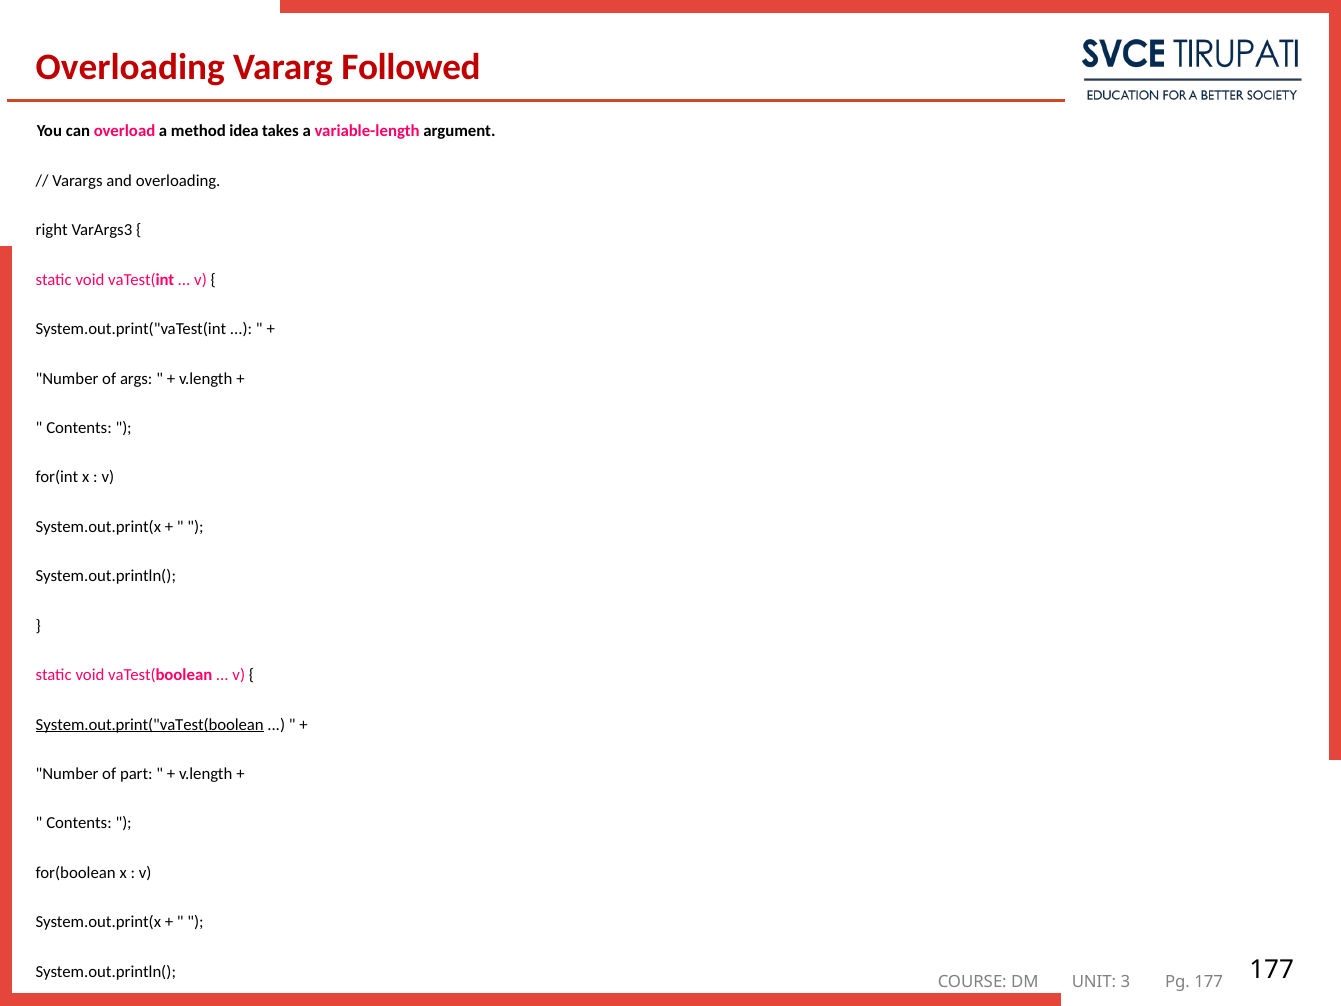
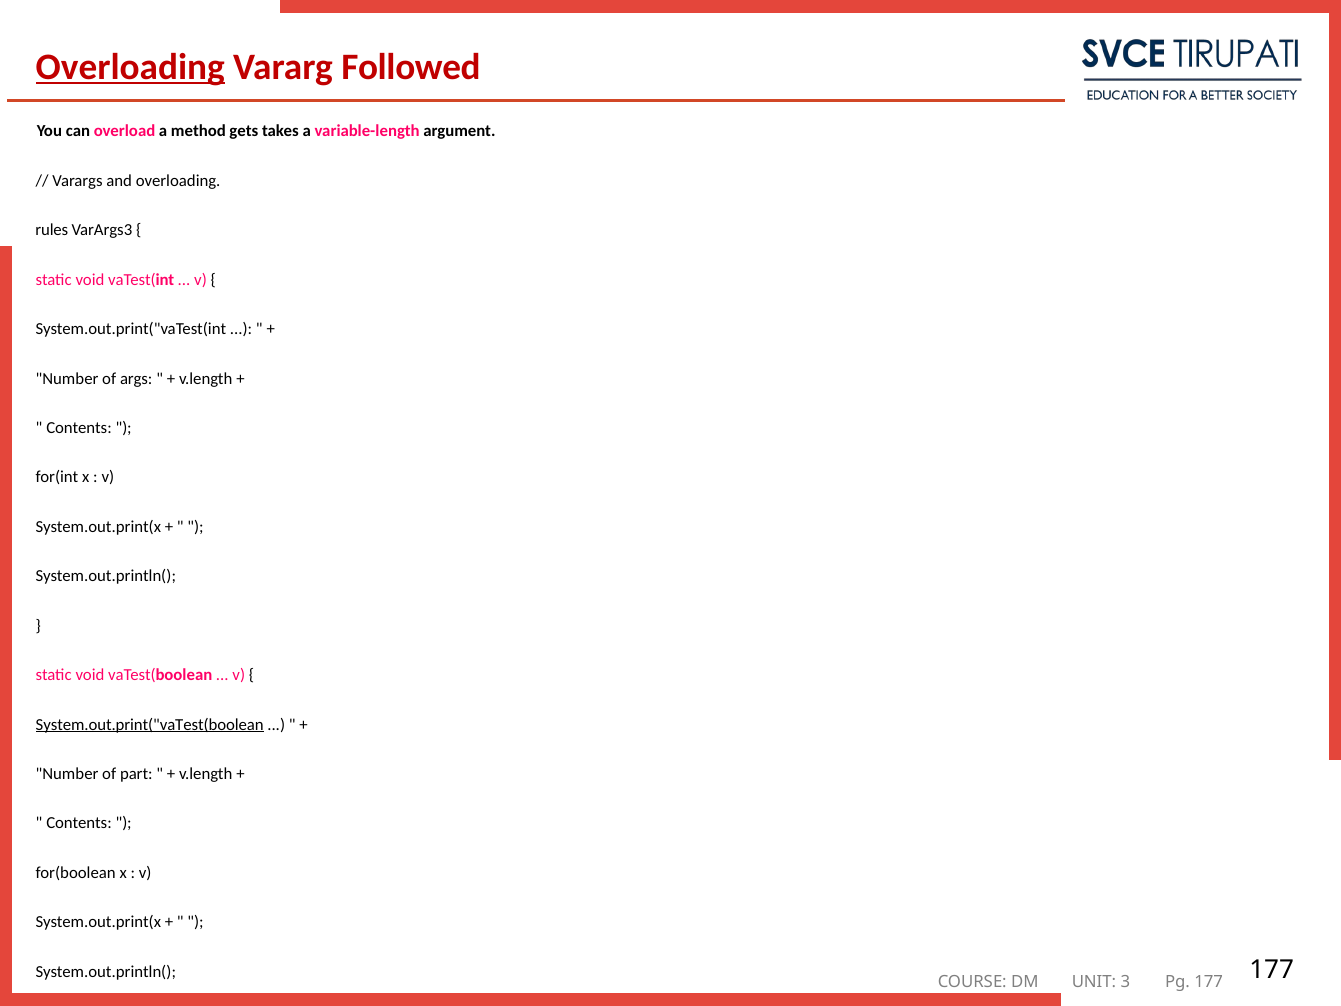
Overloading underline: none -> present (130, 67)
idea: idea -> gets (244, 131)
right: right -> rules (52, 230)
